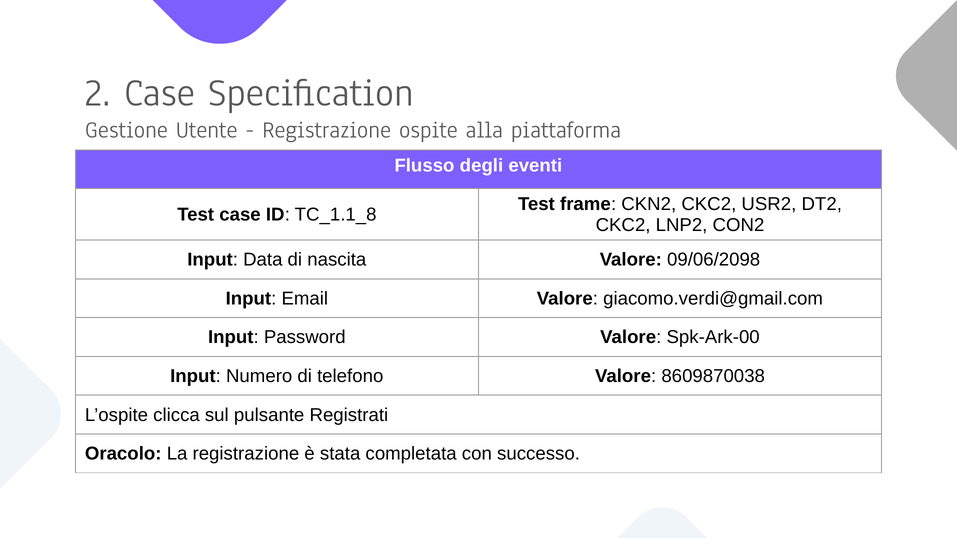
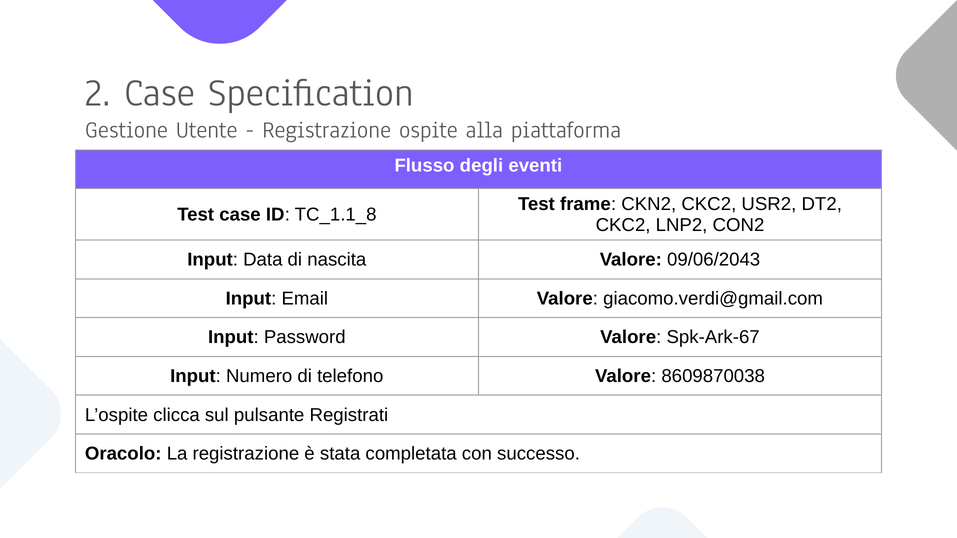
09/06/2098: 09/06/2098 -> 09/06/2043 (714, 260)
Spk-Ark-00: Spk-Ark-00 -> Spk-Ark-67 (713, 338)
